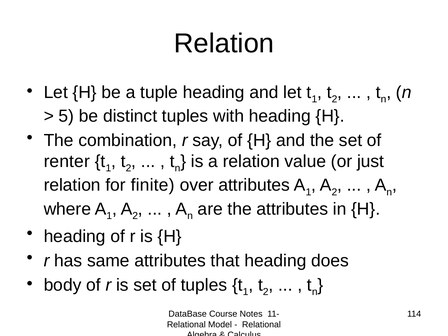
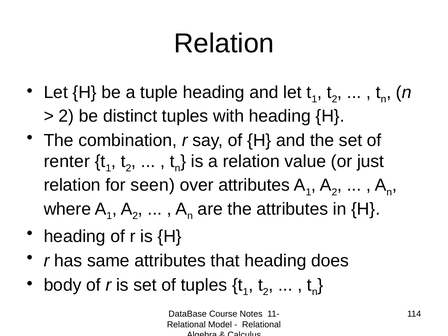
5: 5 -> 2 (66, 116)
finite: finite -> seen (153, 185)
